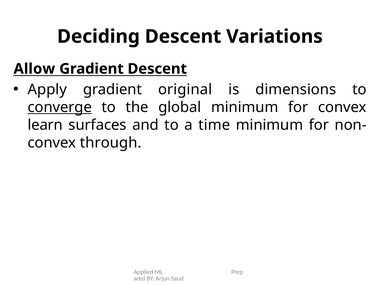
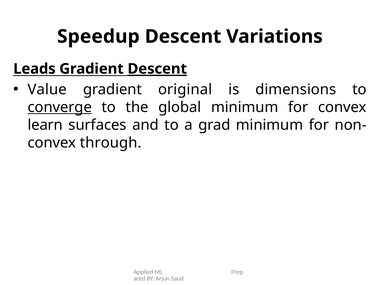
Deciding: Deciding -> Speedup (98, 36)
Allow: Allow -> Leads (34, 69)
Descent underline: none -> present (157, 69)
Apply: Apply -> Value (47, 90)
time: time -> grad (214, 125)
